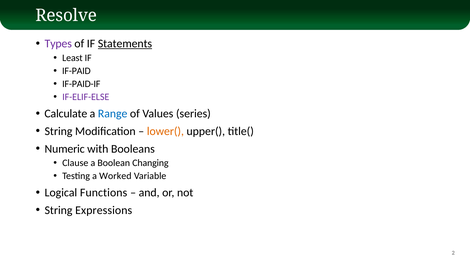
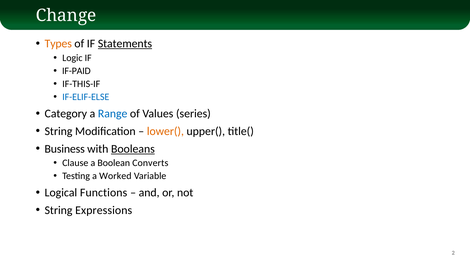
Resolve: Resolve -> Change (66, 15)
Types colour: purple -> orange (58, 44)
Least: Least -> Logic (72, 58)
IF-PAID-IF: IF-PAID-IF -> IF-THIS-IF (81, 84)
IF-ELIF-ELSE colour: purple -> blue (86, 97)
Calculate: Calculate -> Category (66, 113)
Numeric: Numeric -> Business (65, 148)
Booleans underline: none -> present (133, 148)
Changing: Changing -> Converts (150, 163)
